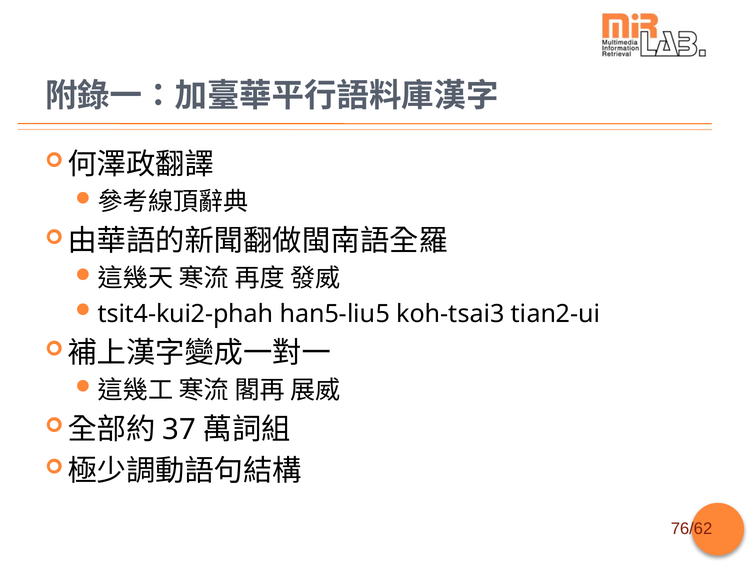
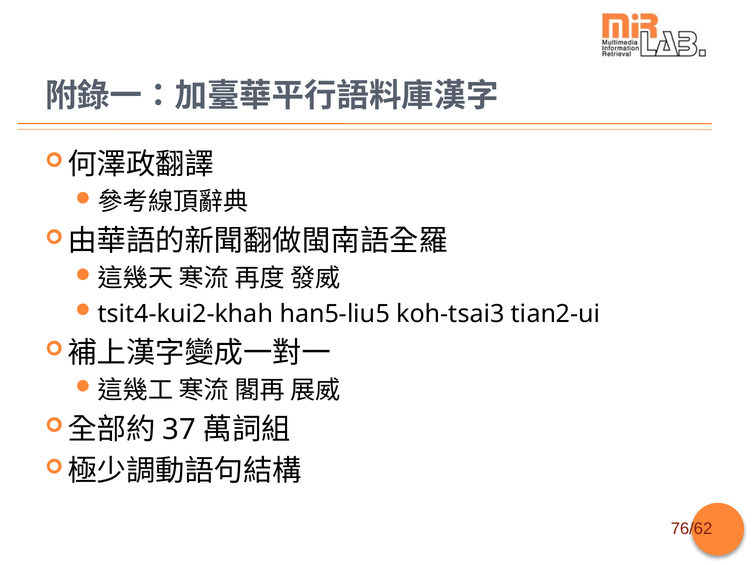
tsit4-kui2-phah: tsit4-kui2-phah -> tsit4-kui2-khah (185, 314)
